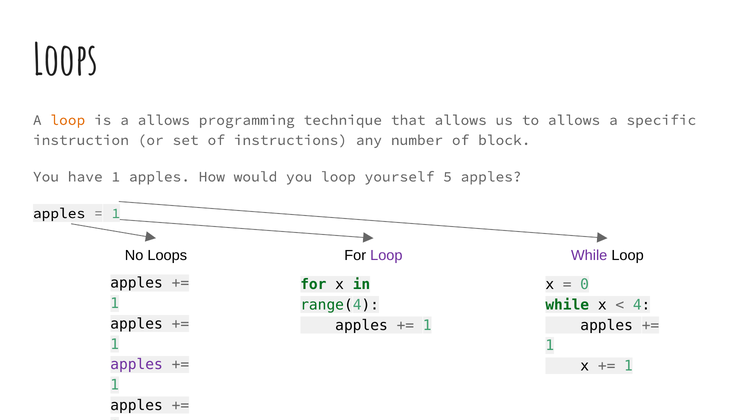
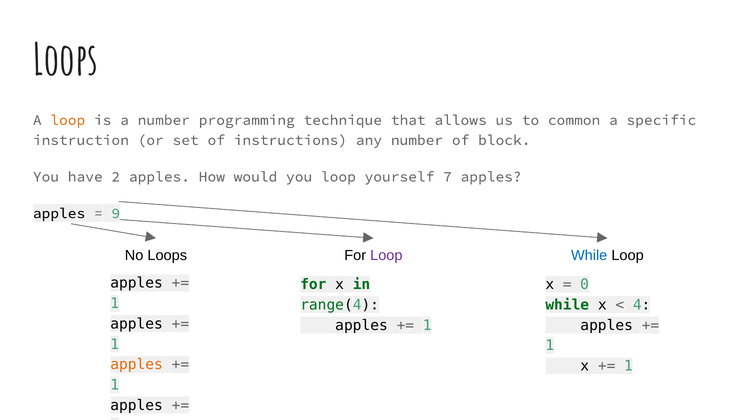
a allows: allows -> number (164, 120)
to allows: allows -> common (574, 120)
have 1: 1 -> 2 (116, 177)
5: 5 -> 7 (448, 177)
1: 1 -> 9 (116, 213)
While colour: purple -> blue (589, 256)
apples colour: purple -> orange (137, 365)
